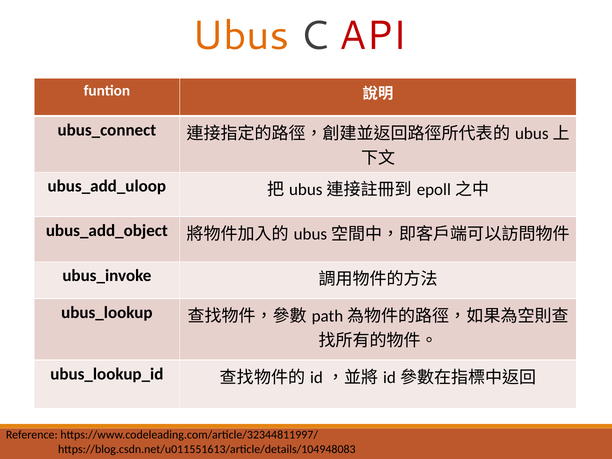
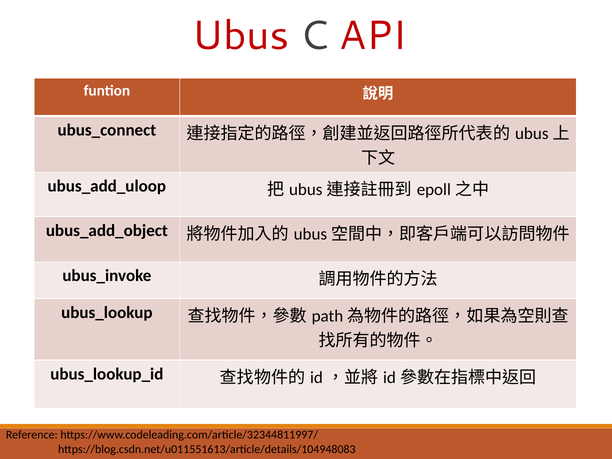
Ubus colour: orange -> red (241, 36)
